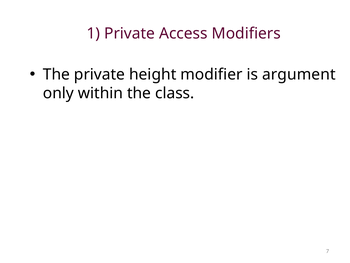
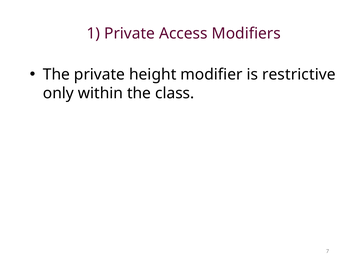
argument: argument -> restrictive (299, 74)
